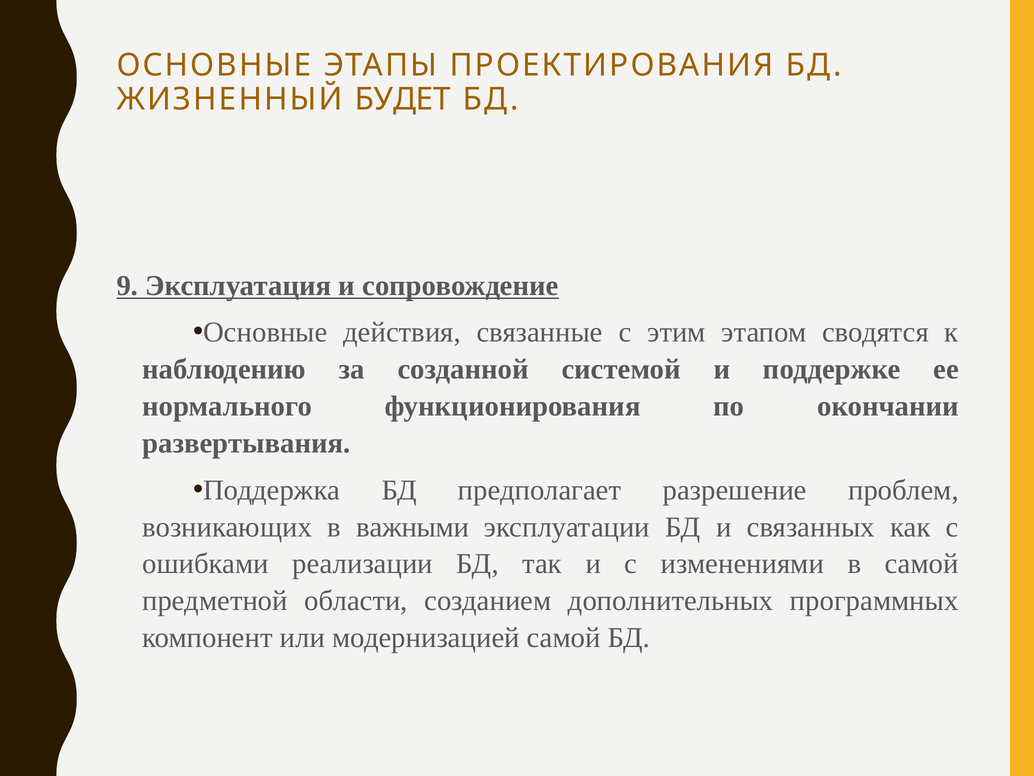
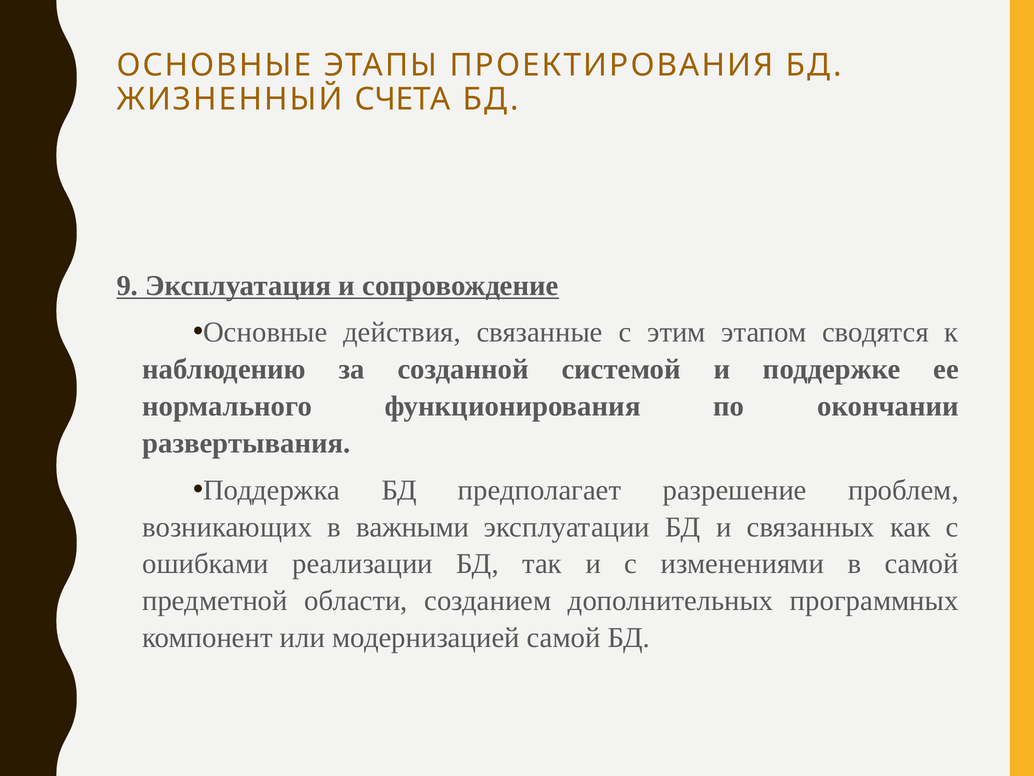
БУДЕТ: БУДЕТ -> СЧЕТА (403, 99)
